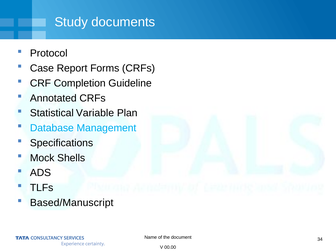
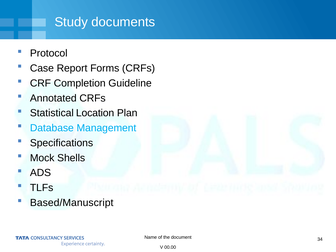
Variable: Variable -> Location (95, 113)
